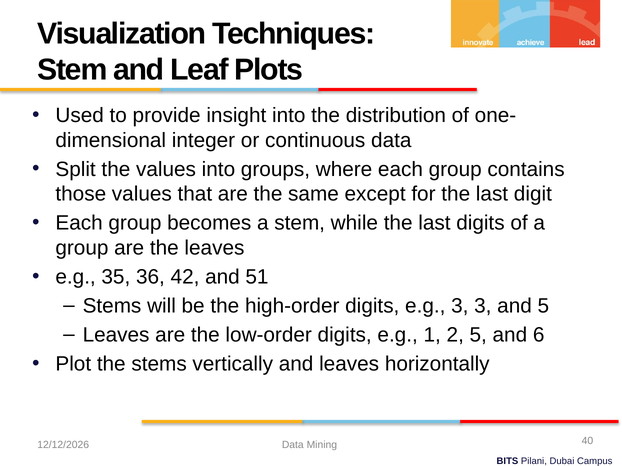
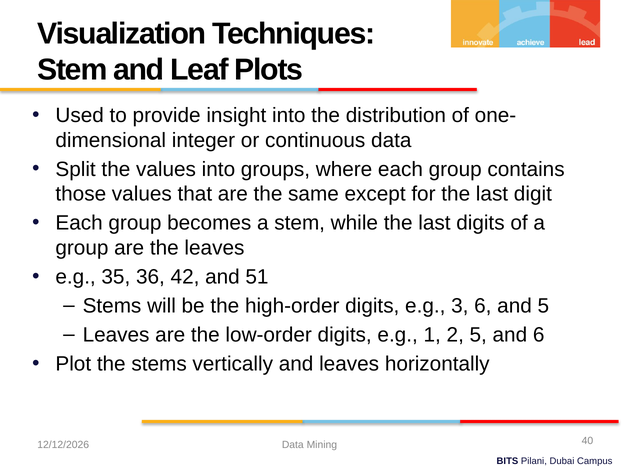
3 3: 3 -> 6 (483, 306)
